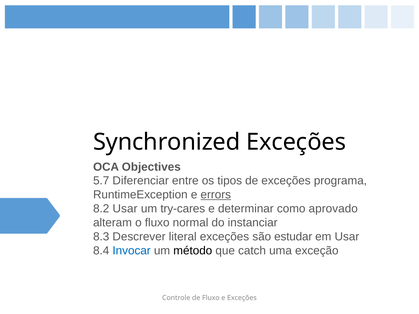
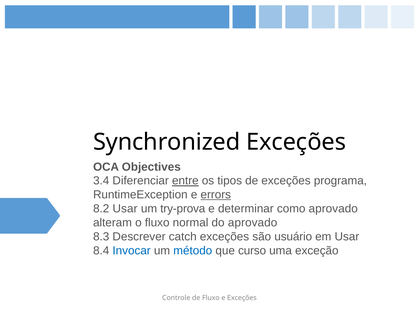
5.7: 5.7 -> 3.4 (101, 181)
entre underline: none -> present (185, 181)
try-cares: try-cares -> try-prova (183, 209)
do instanciar: instanciar -> aprovado (253, 223)
literal: literal -> catch (183, 237)
estudar: estudar -> usuário (293, 237)
método colour: black -> blue (193, 251)
catch: catch -> curso (252, 251)
